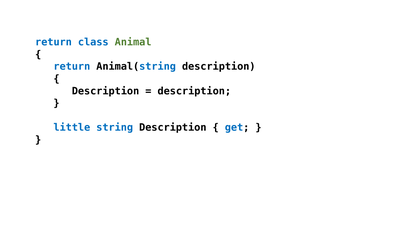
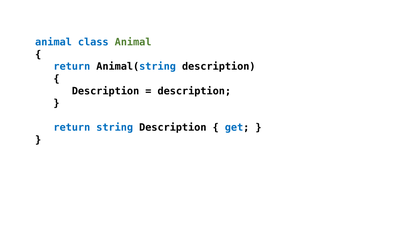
return: return -> animal (54, 42)
little: little -> return (72, 128)
